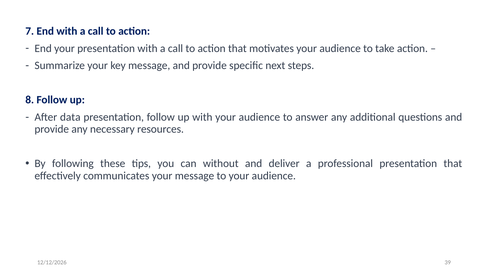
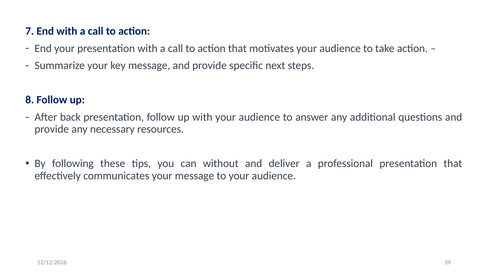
data: data -> back (70, 117)
